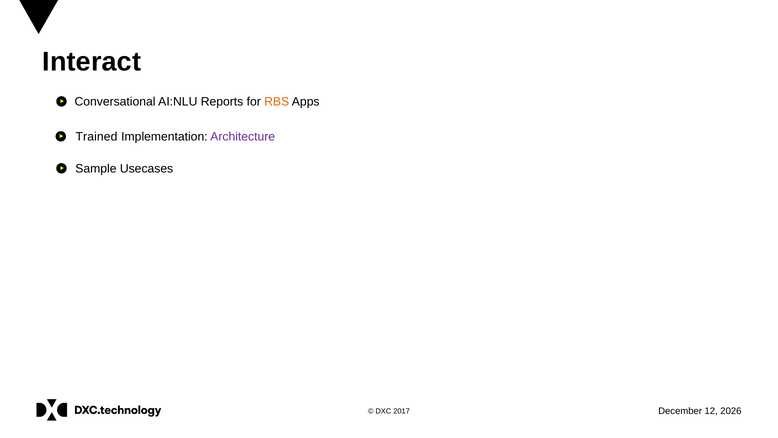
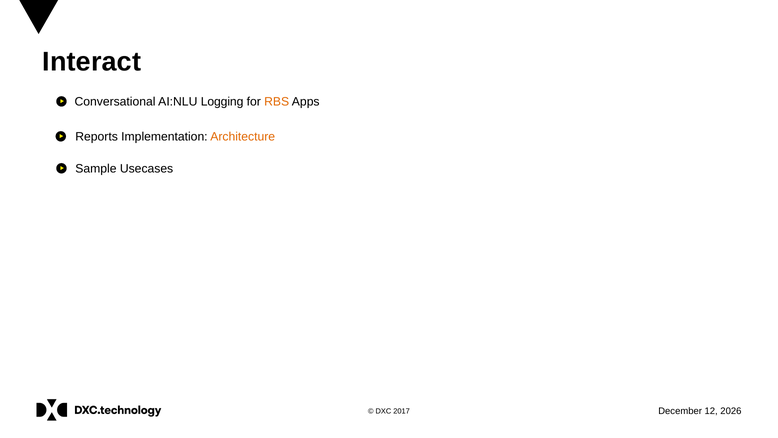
Reports: Reports -> Logging (222, 102)
Trained: Trained -> Reports (97, 137)
Architecture colour: purple -> orange (243, 137)
